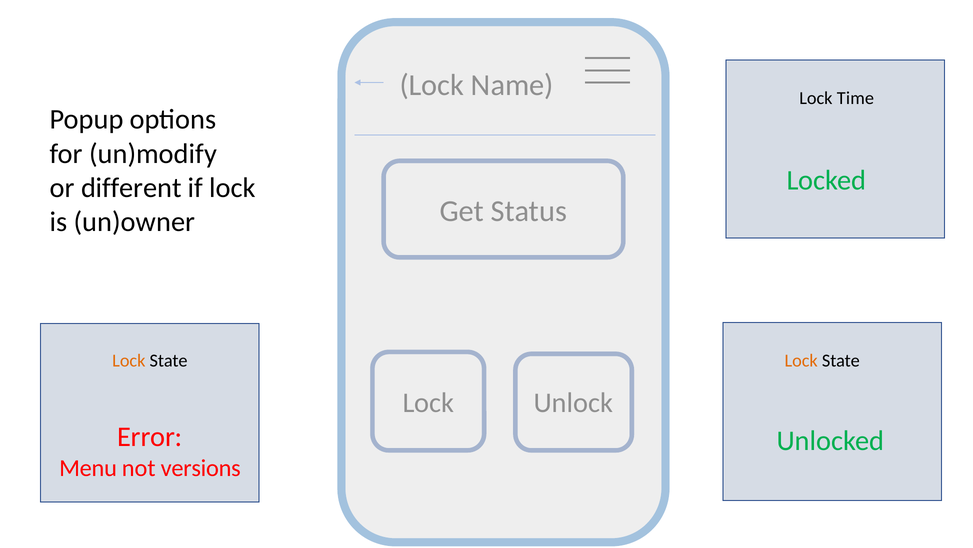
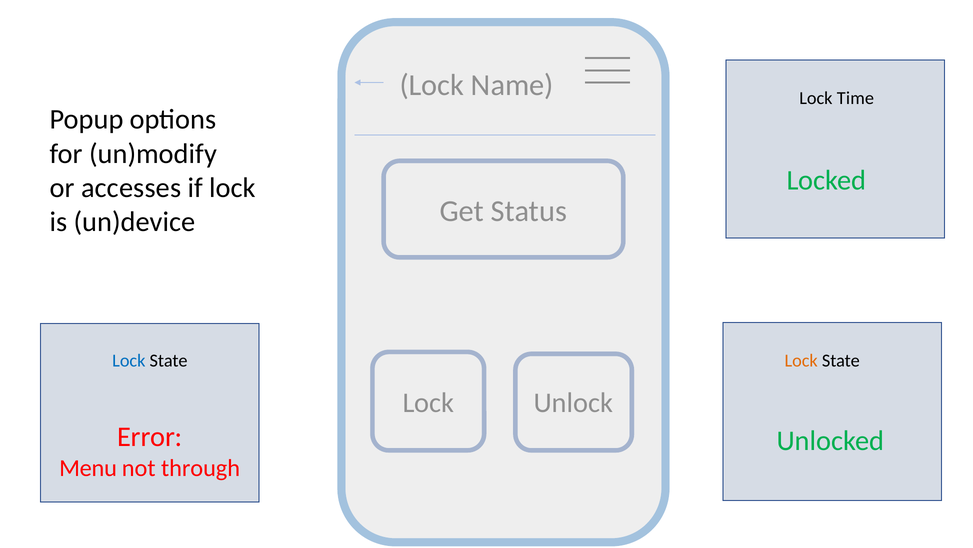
different: different -> accesses (131, 188)
un)owner: un)owner -> un)device (134, 222)
Lock colour: orange -> blue (129, 360)
versions: versions -> through (201, 467)
